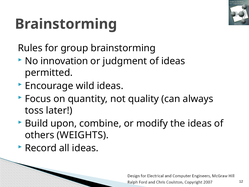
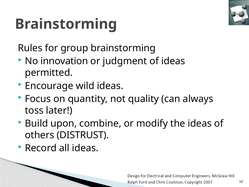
WEIGHTS: WEIGHTS -> DISTRUST (83, 135)
